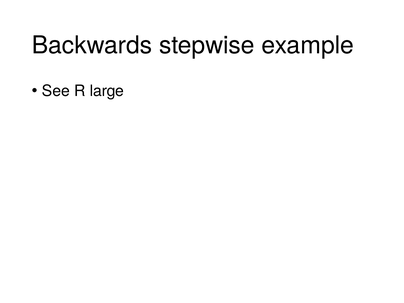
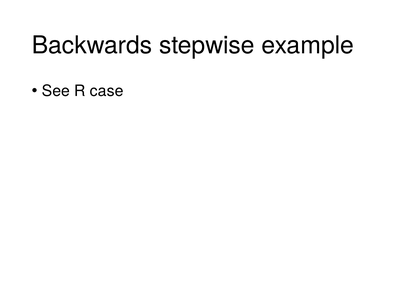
large: large -> case (107, 91)
